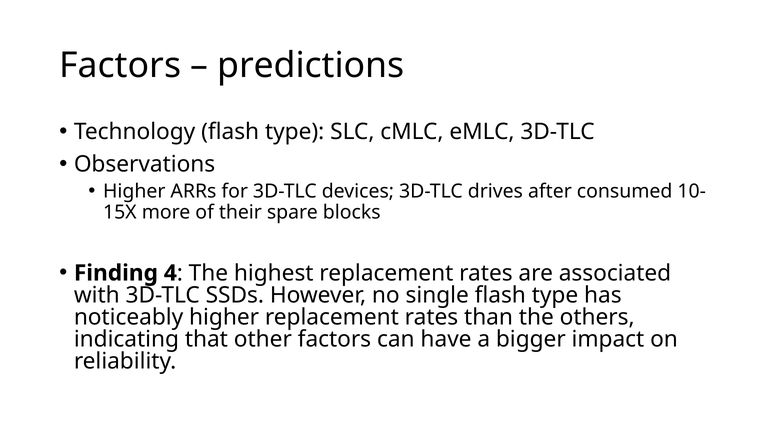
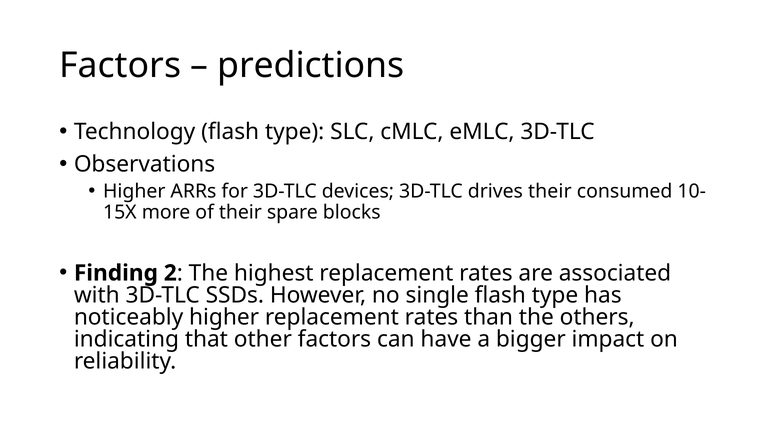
drives after: after -> their (550, 191)
4: 4 -> 2 (170, 273)
